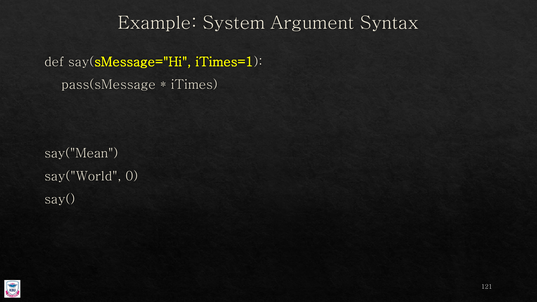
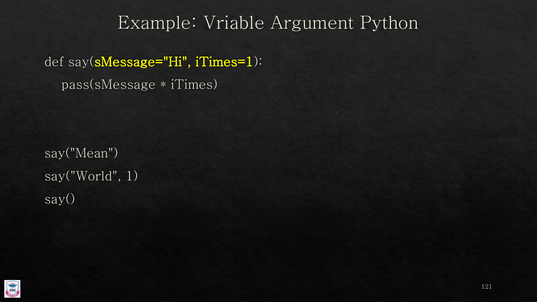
System: System -> Vriable (234, 23)
Syntax: Syntax -> Python (389, 23)
0: 0 -> 1 (132, 176)
